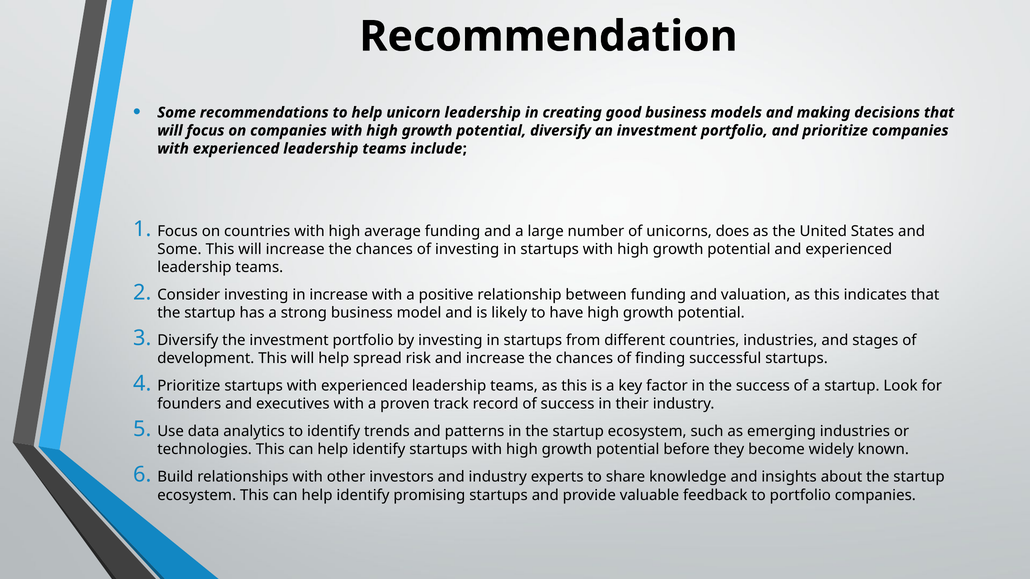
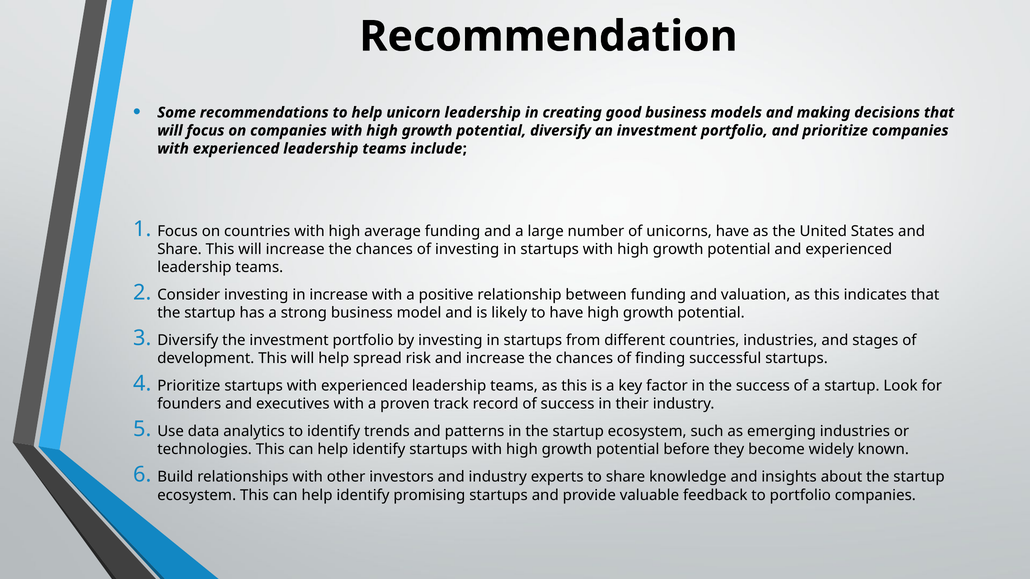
unicorns does: does -> have (732, 231)
Some: Some -> Share (180, 249)
